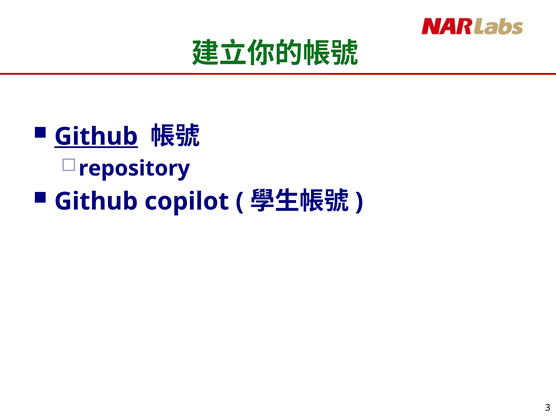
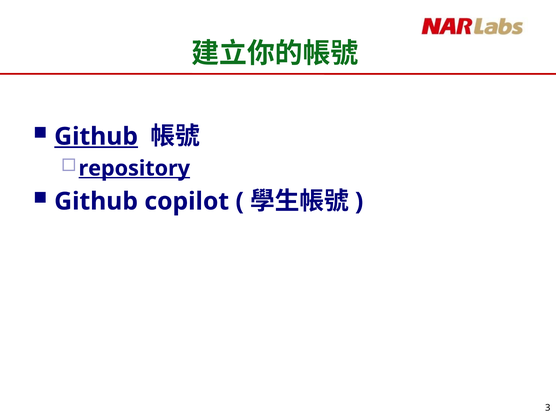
repository underline: none -> present (134, 168)
